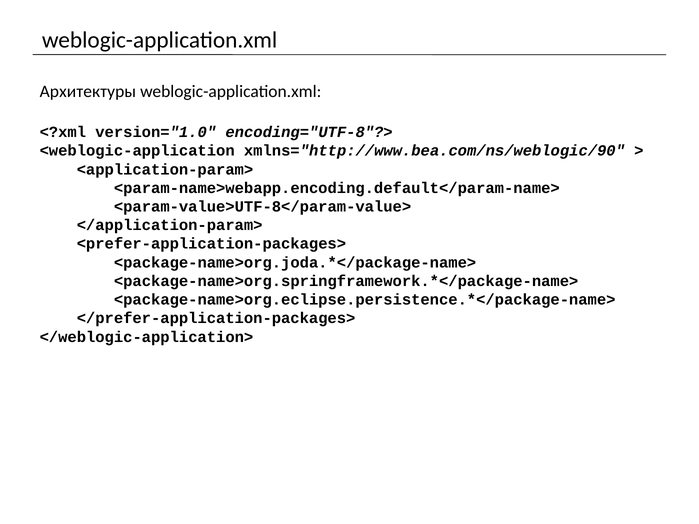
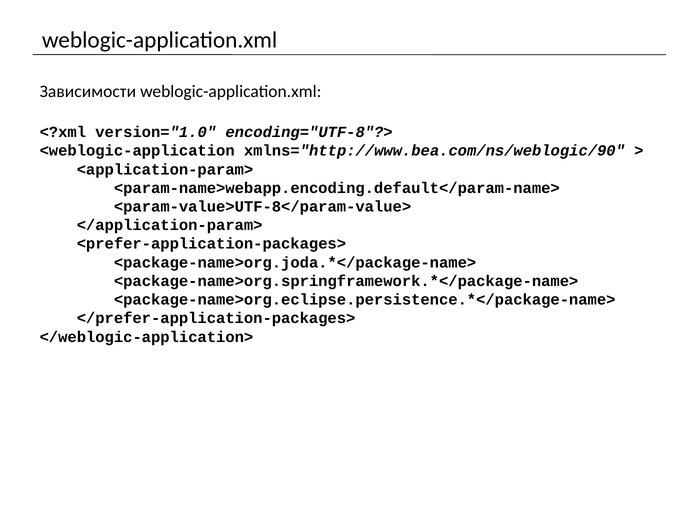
Архитектуры: Архитектуры -> Зависимости (88, 92)
